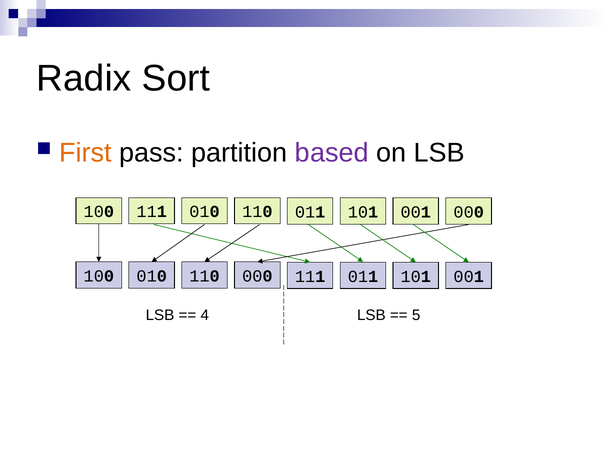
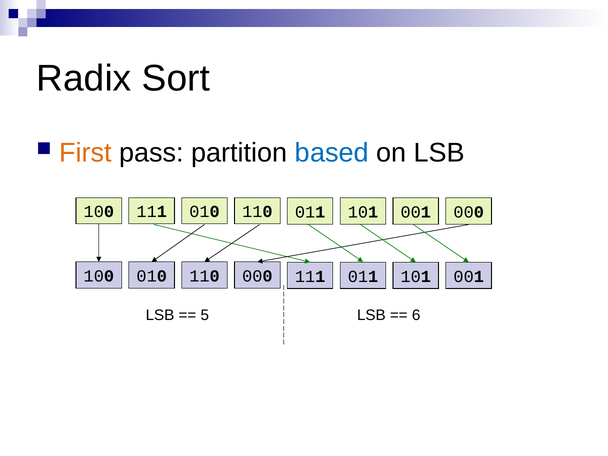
based colour: purple -> blue (332, 153)
4: 4 -> 5 (205, 315)
5: 5 -> 6 (416, 315)
